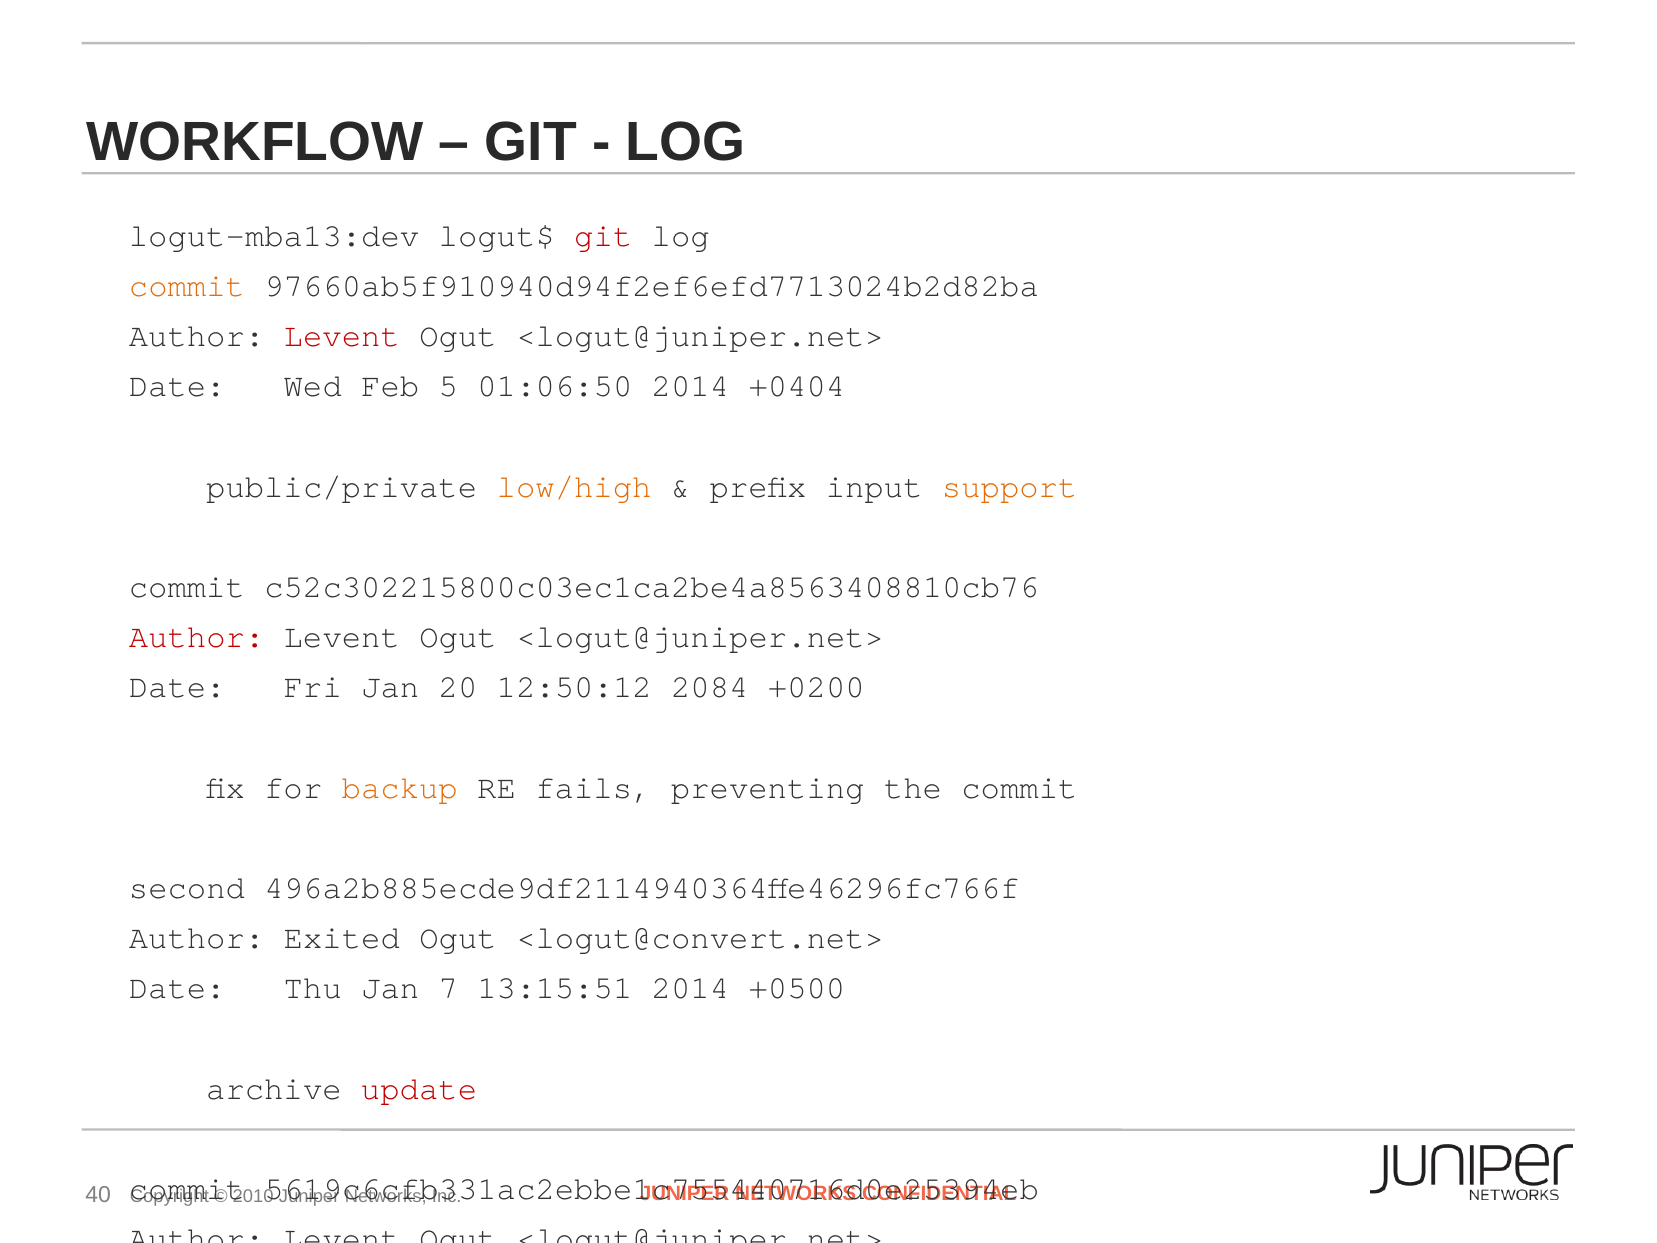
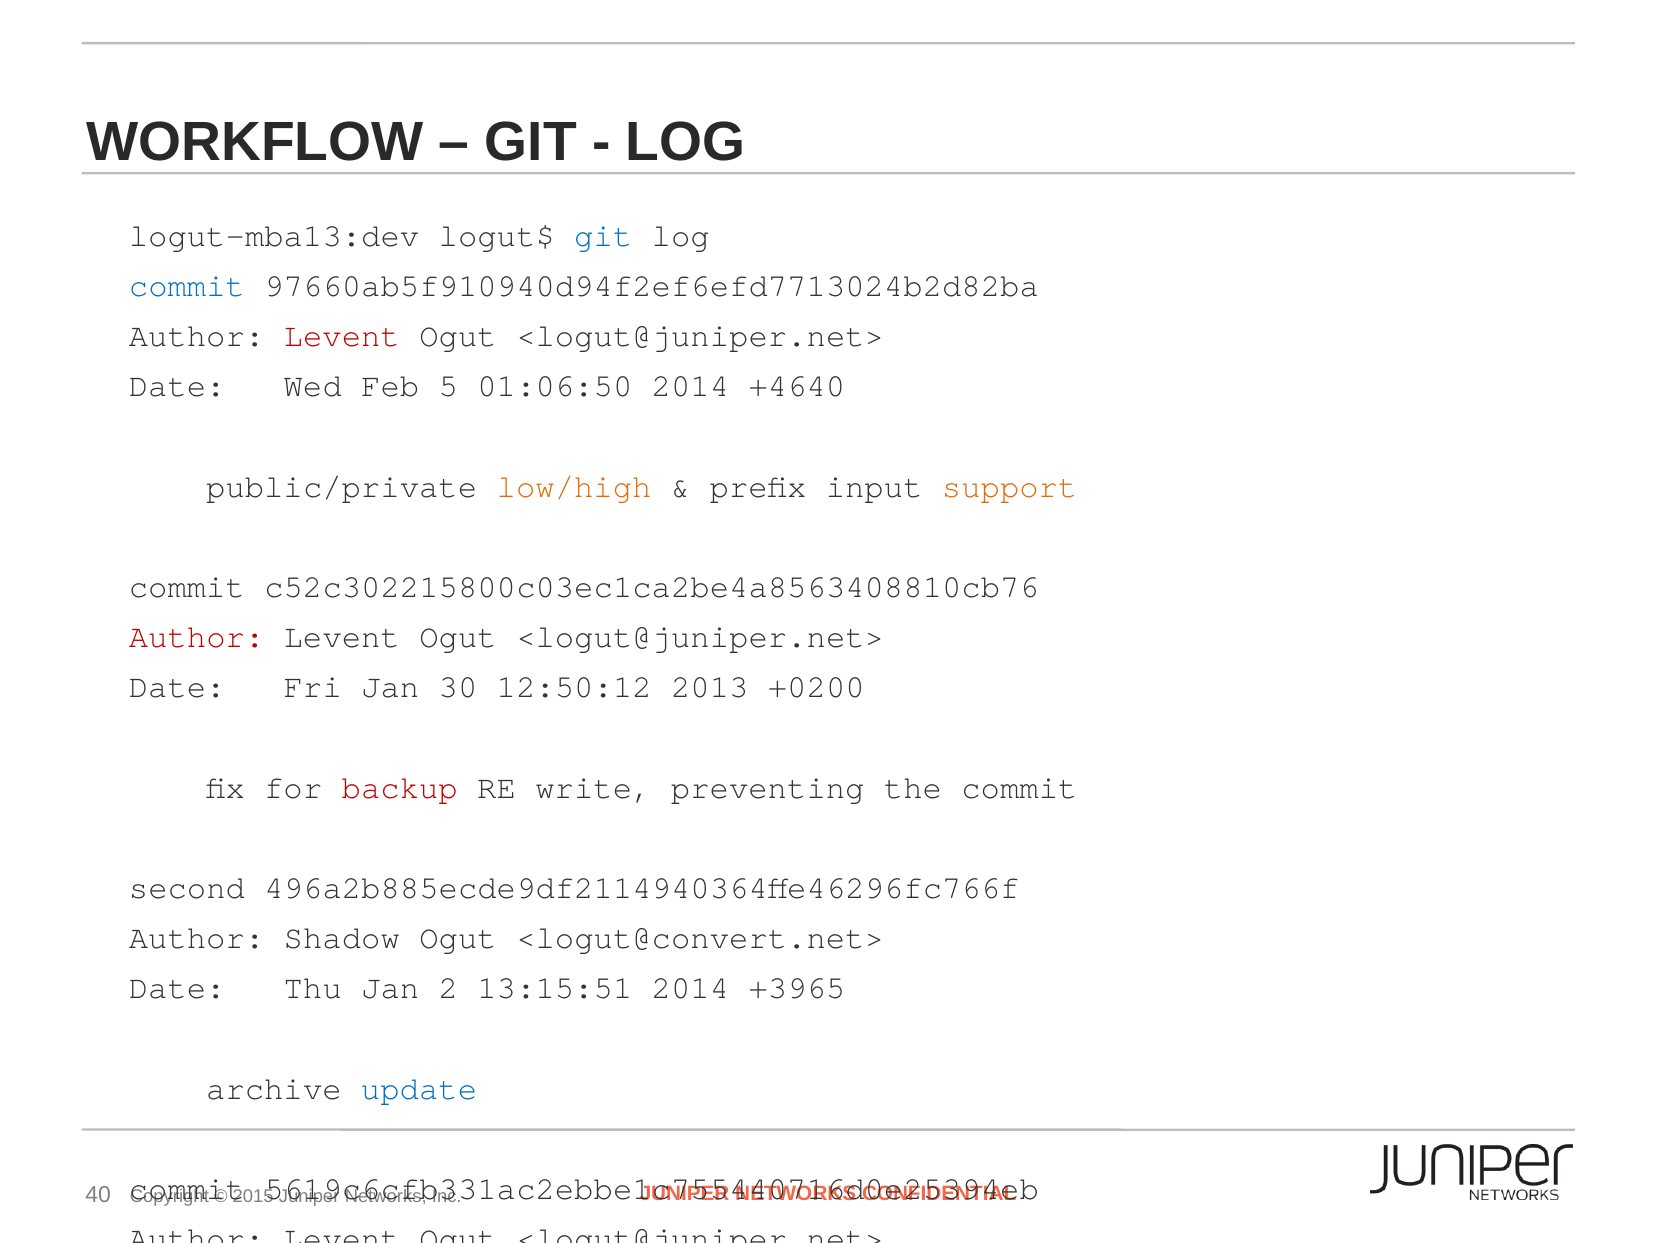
git colour: red -> blue (603, 236)
commit colour: orange -> blue (187, 286)
+0404: +0404 -> +4640 (797, 386)
20: 20 -> 30 (458, 687)
12:50:12 2084: 2084 -> 2013 (710, 687)
backup colour: orange -> red (400, 787)
fails: fails -> write (593, 787)
Exited: Exited -> Shadow (342, 938)
7: 7 -> 2 (448, 988)
+0500: +0500 -> +3965 (797, 988)
update colour: red -> blue (419, 1088)
2010: 2010 -> 2015 (253, 1196)
